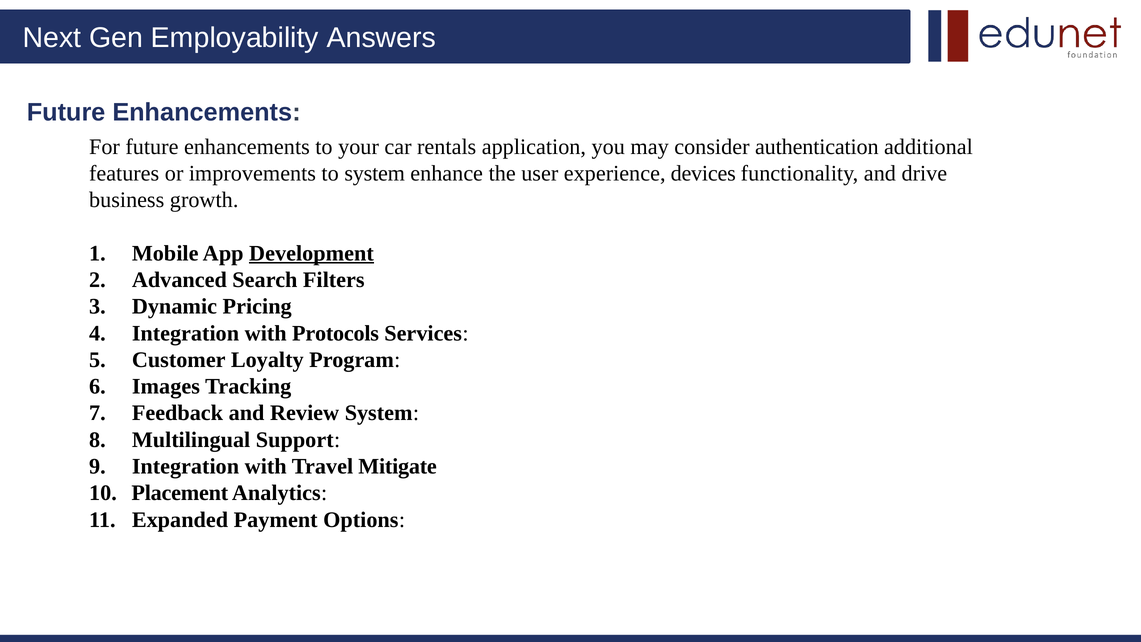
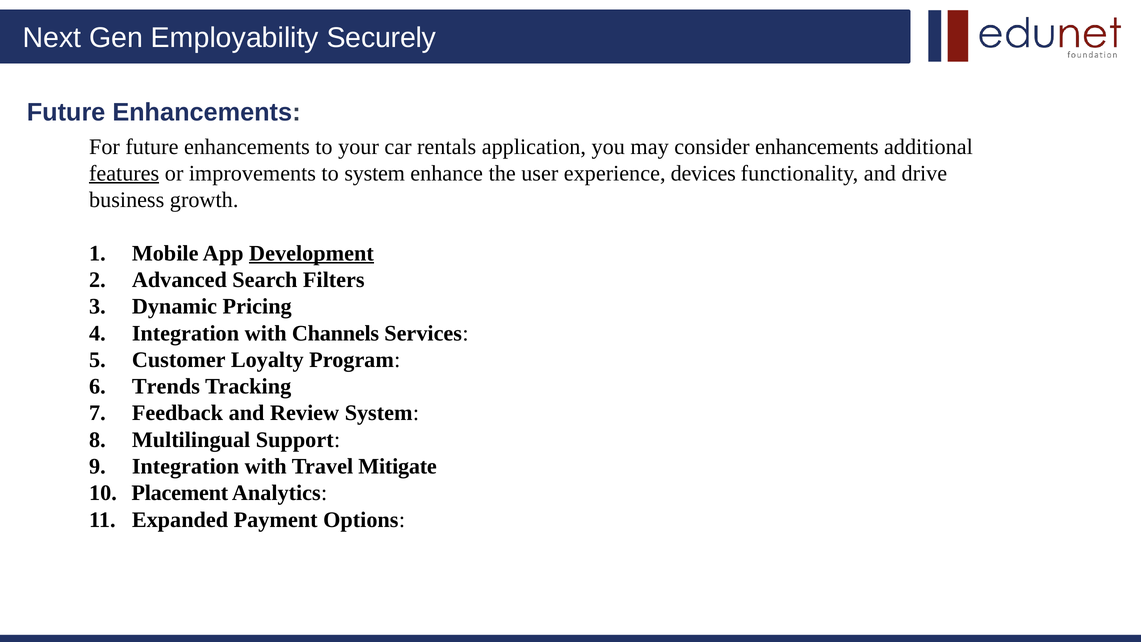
Answers: Answers -> Securely (381, 38)
consider authentication: authentication -> enhancements (817, 147)
features underline: none -> present (124, 173)
Protocols: Protocols -> Channels (336, 333)
Images: Images -> Trends (166, 386)
